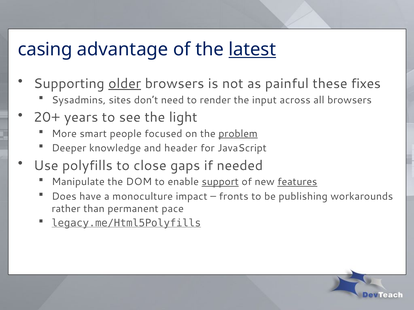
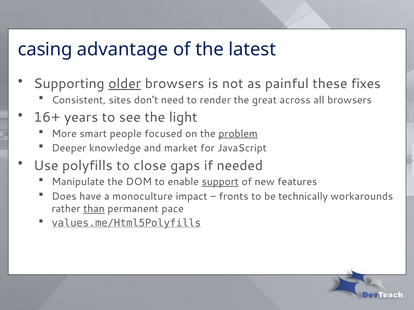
latest underline: present -> none (252, 50)
Sysadmins: Sysadmins -> Consistent (79, 100)
input: input -> great (264, 100)
20+: 20+ -> 16+ (47, 118)
header: header -> market (181, 148)
features underline: present -> none (297, 182)
publishing: publishing -> technically (303, 197)
than underline: none -> present (94, 209)
legacy.me/Html5Polyfills: legacy.me/Html5Polyfills -> values.me/Html5Polyfills (126, 224)
